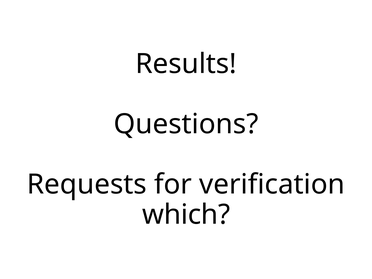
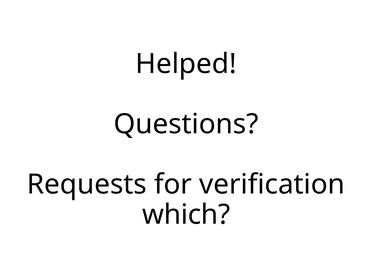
Results: Results -> Helped (186, 64)
